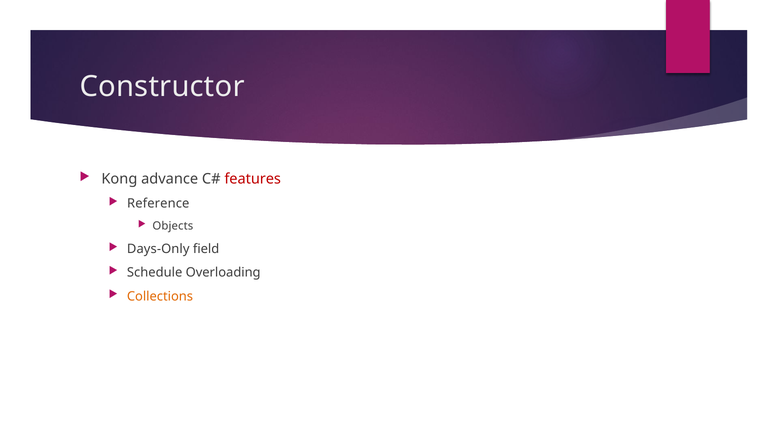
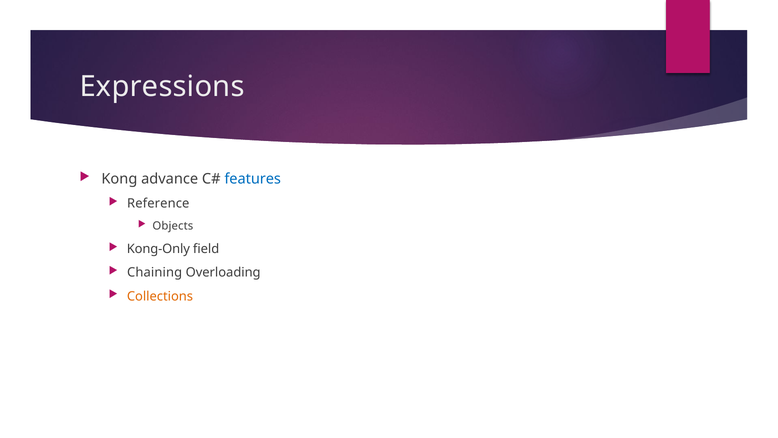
Constructor: Constructor -> Expressions (162, 87)
features colour: red -> blue (253, 179)
Days-Only: Days-Only -> Kong-Only (158, 249)
Schedule: Schedule -> Chaining (155, 272)
